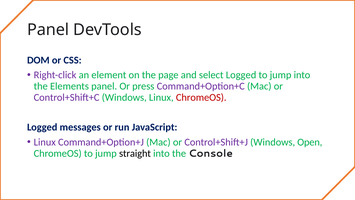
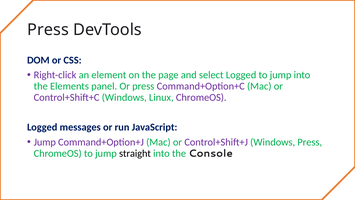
Panel: Panel -> Press (48, 30)
ChromeOS colour: red -> purple (201, 97)
Linux: Linux -> Jump (45, 142)
Windows Open: Open -> Press (310, 142)
